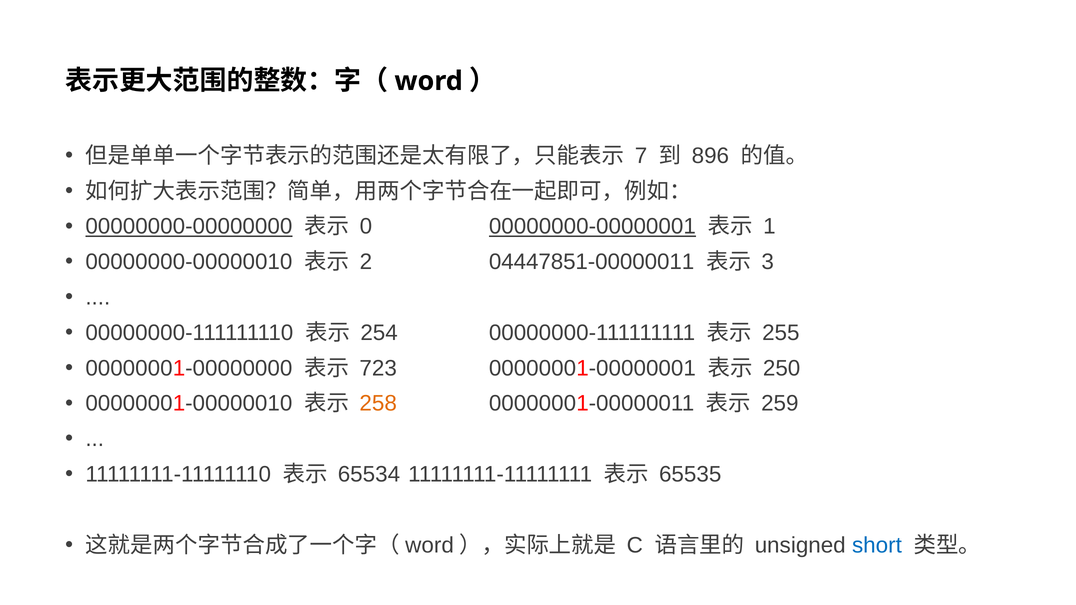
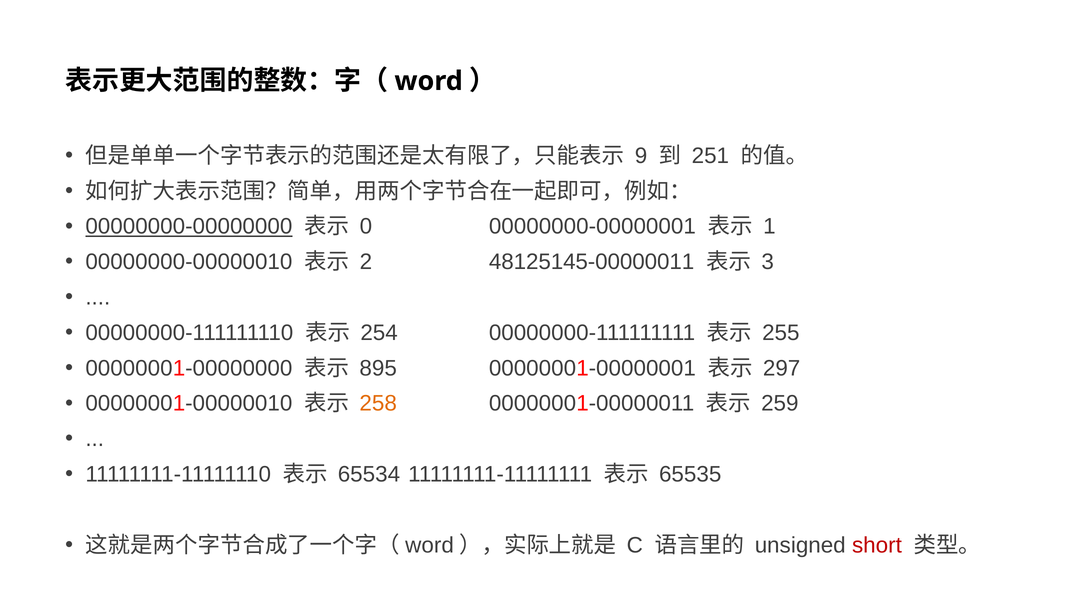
7: 7 -> 9 (641, 156)
896: 896 -> 251 (710, 156)
00000000-00000001 underline: present -> none (592, 227)
04447851-00000011: 04447851-00000011 -> 48125145-00000011 (592, 262)
723: 723 -> 895 (378, 368)
250: 250 -> 297 (782, 368)
short colour: blue -> red (877, 545)
